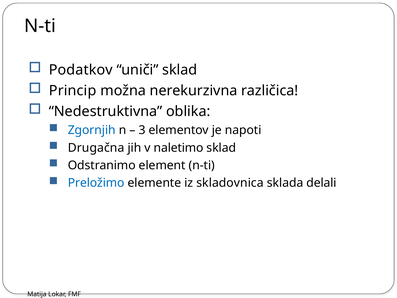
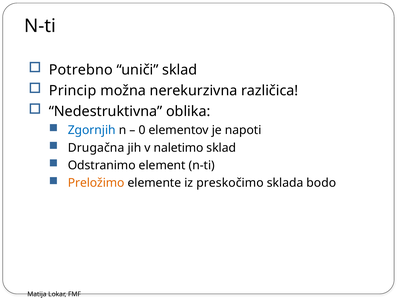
Podatkov: Podatkov -> Potrebno (81, 70)
3: 3 -> 0 (142, 130)
Preložimo colour: blue -> orange (96, 183)
skladovnica: skladovnica -> preskočimo (230, 183)
delali: delali -> bodo (321, 183)
